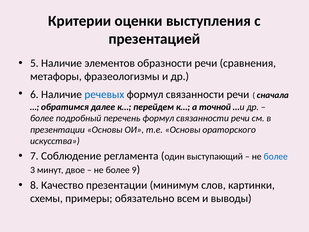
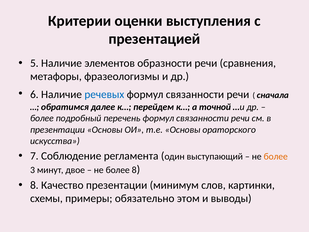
более colour: blue -> orange (276, 156)
более 9: 9 -> 8 (134, 170)
всем: всем -> этом (188, 198)
